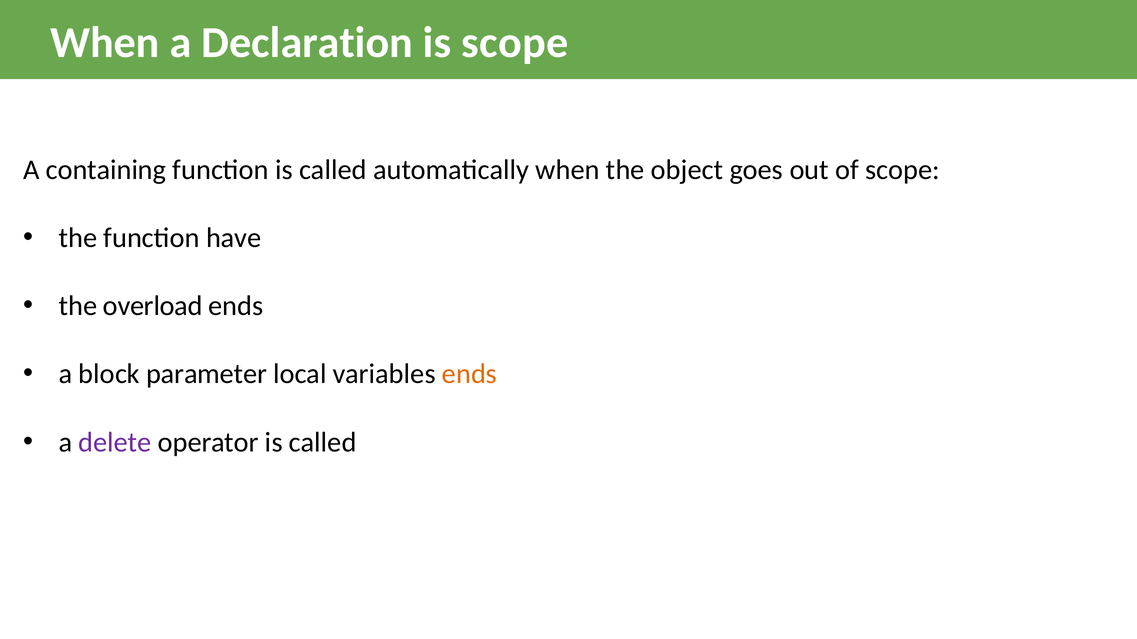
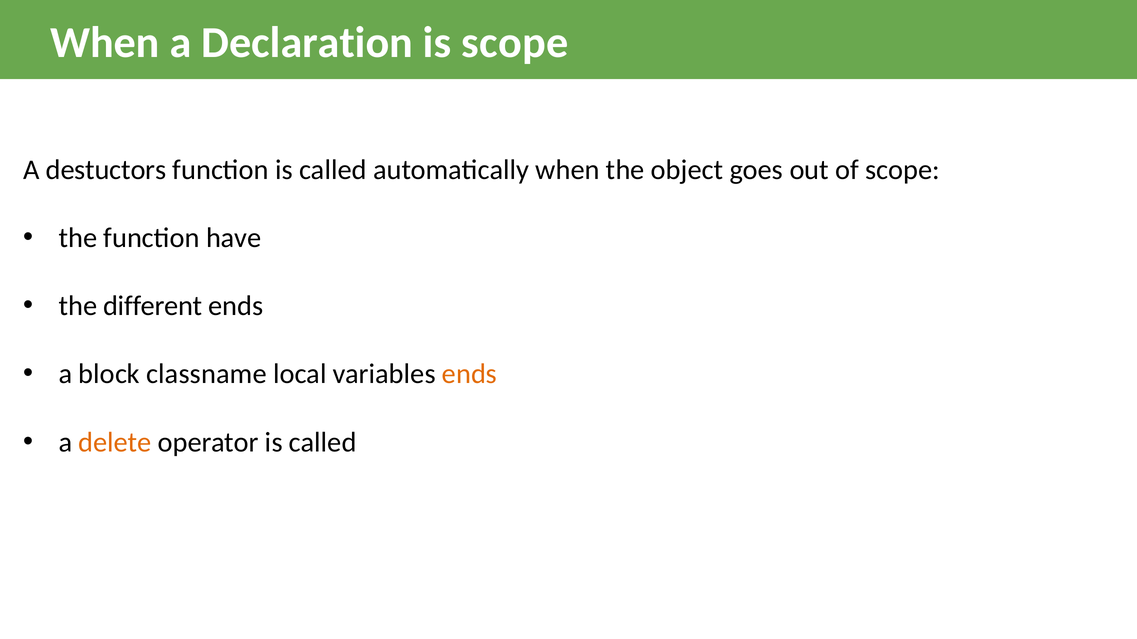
containing: containing -> destuctors (106, 170)
overload: overload -> different (153, 306)
parameter: parameter -> classname (206, 374)
delete colour: purple -> orange (115, 443)
